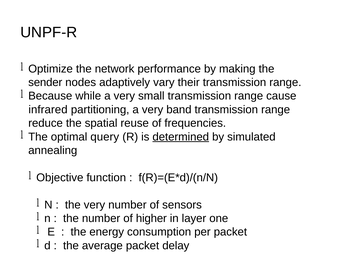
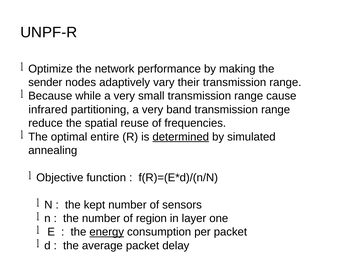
query: query -> entire (105, 136)
the very: very -> kept (94, 204)
higher: higher -> region (151, 218)
energy underline: none -> present (107, 231)
